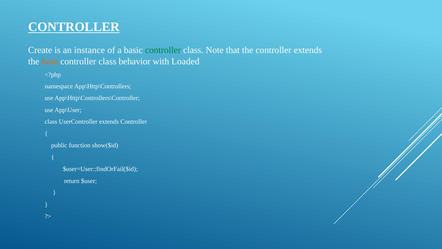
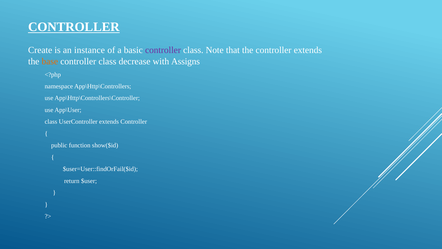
controller colour: green -> purple (163, 50)
behavior: behavior -> decrease (135, 61)
Loaded: Loaded -> Assigns (186, 61)
